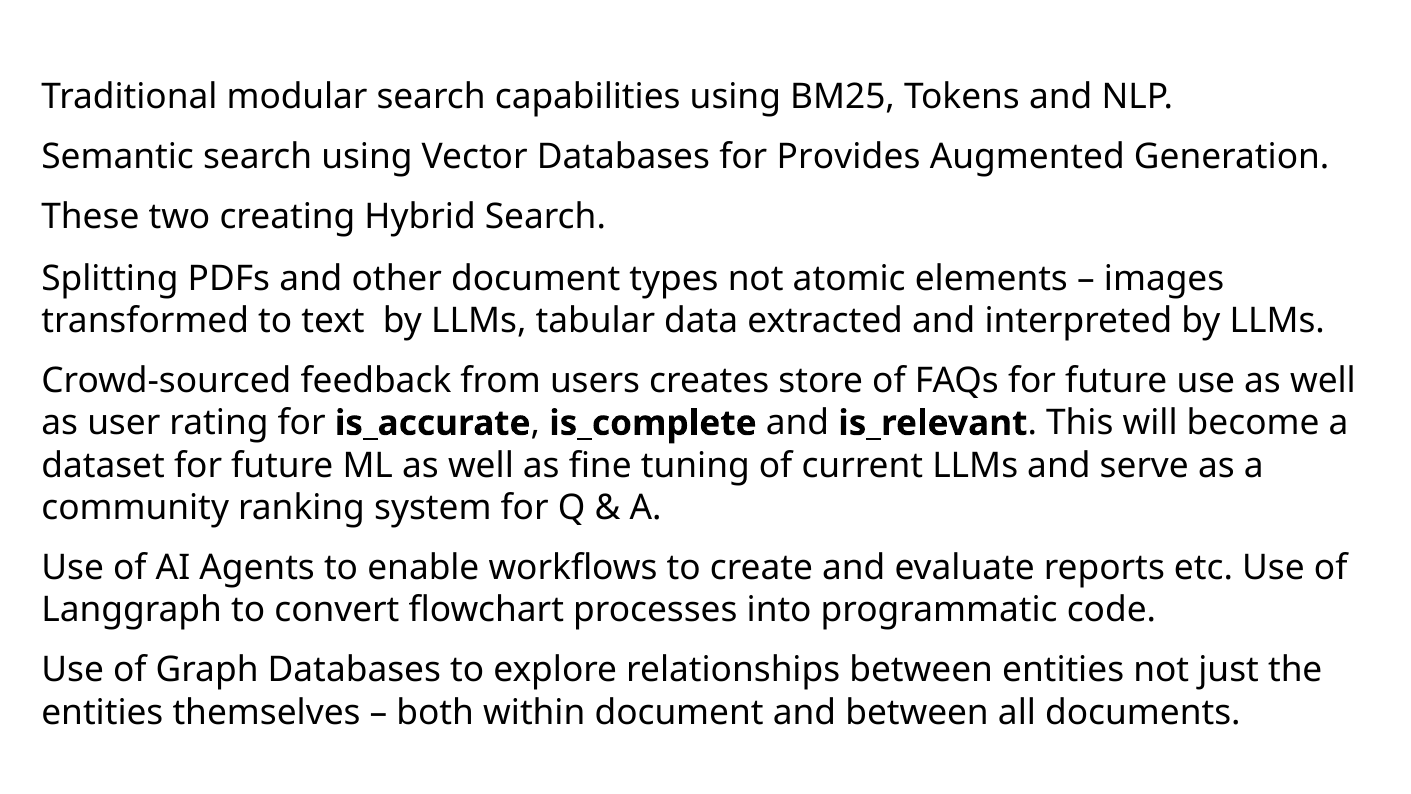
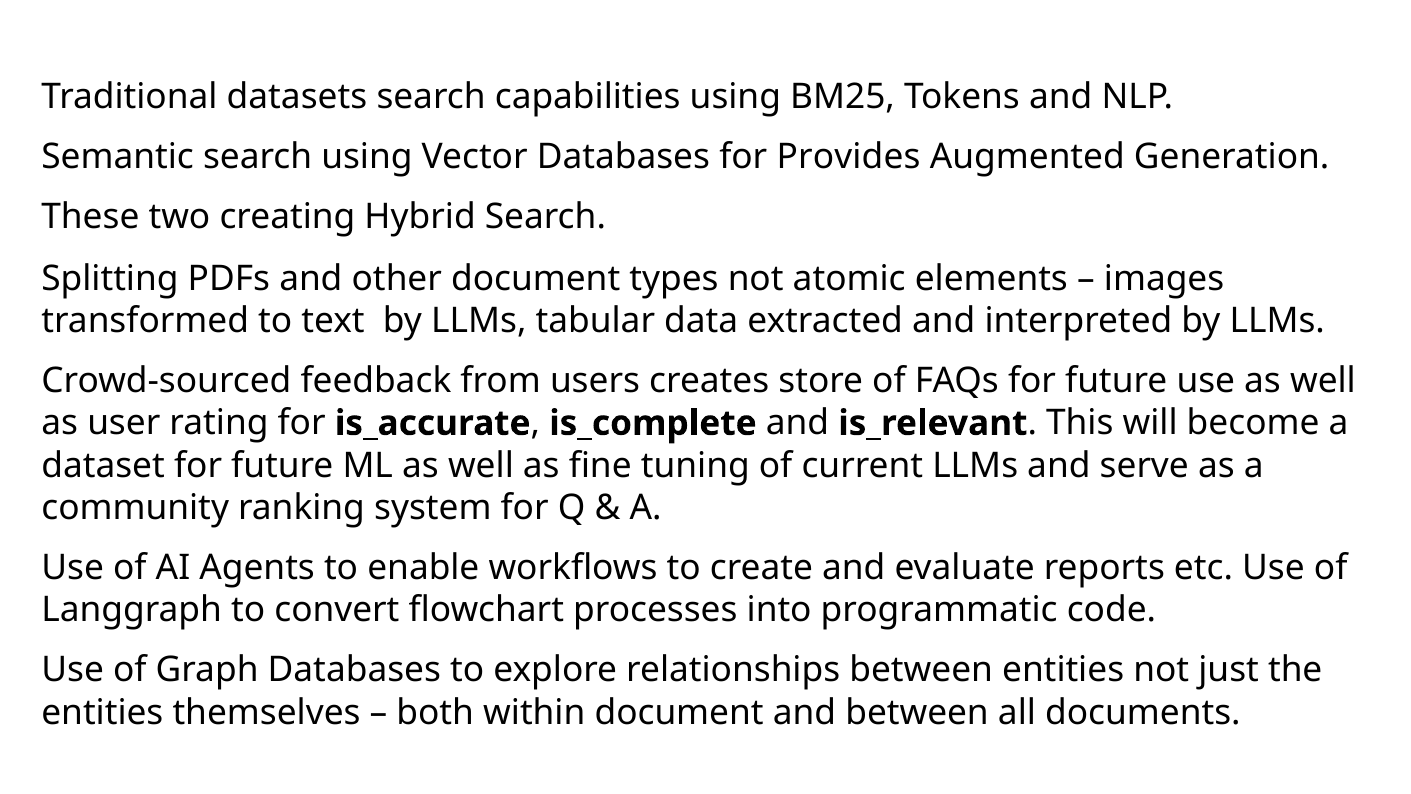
modular: modular -> datasets (297, 97)
